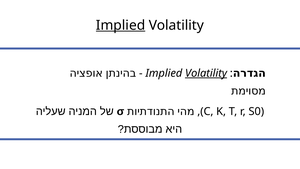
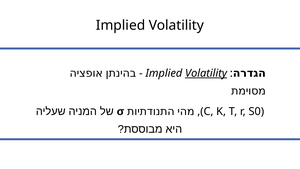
Implied underline: present -> none (121, 25)
